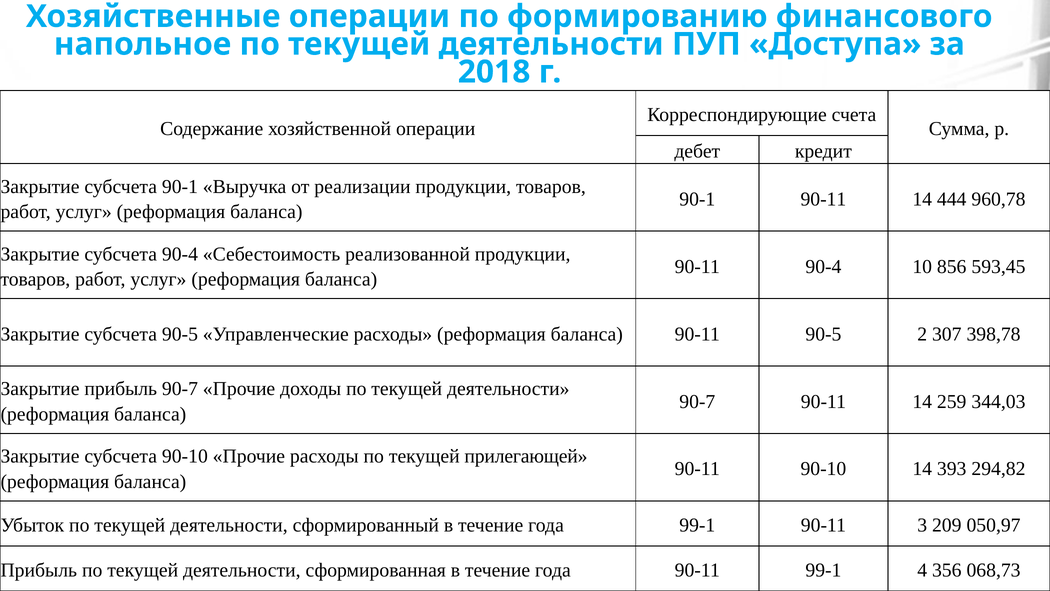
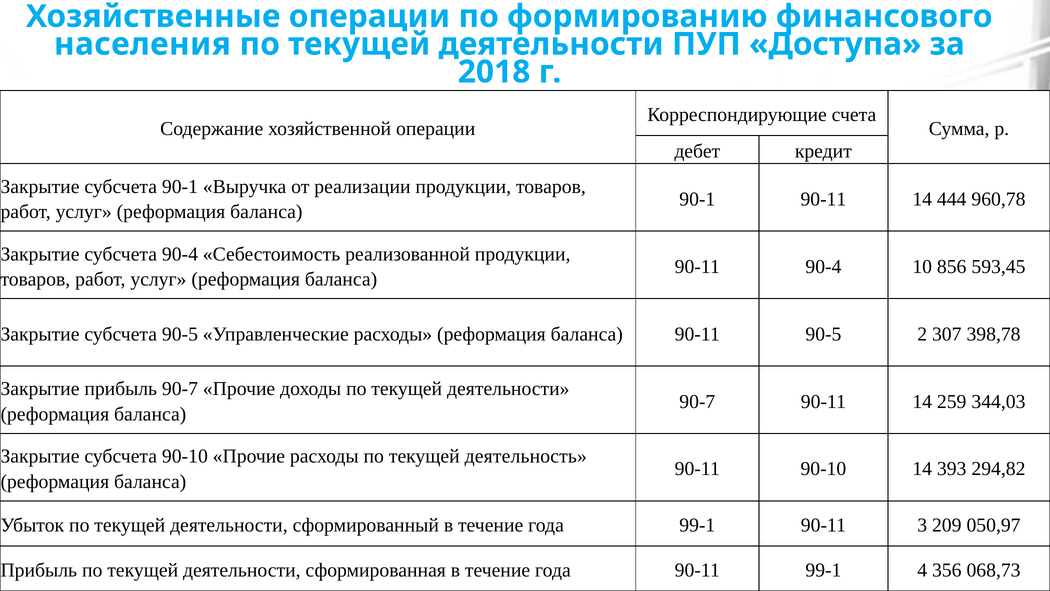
напольное: напольное -> населения (142, 44)
прилегающей: прилегающей -> деятельность (526, 456)
